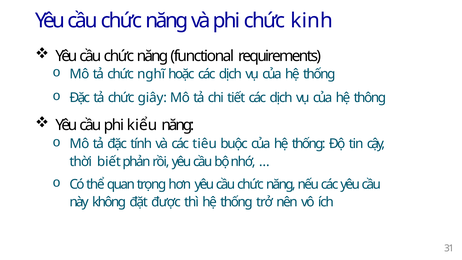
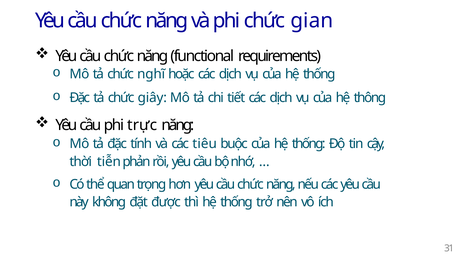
kinh: kinh -> gian (312, 21)
kiểu: kiểu -> trực (142, 125)
biết: biết -> tiễn (109, 161)
